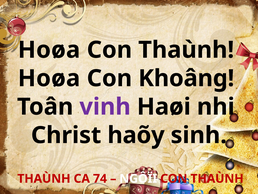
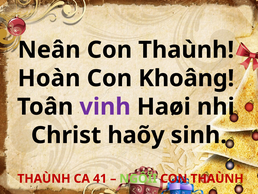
Hoøa: Hoøa -> Neân (49, 50)
Hoøa: Hoøa -> Hoàn (49, 78)
74: 74 -> 41 (100, 178)
NGÔÏI colour: white -> light green (138, 178)
